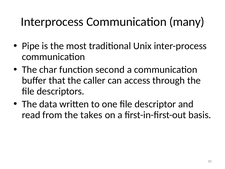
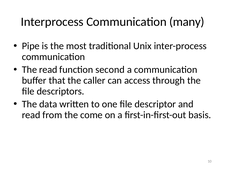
The char: char -> read (48, 69)
takes: takes -> come (91, 115)
